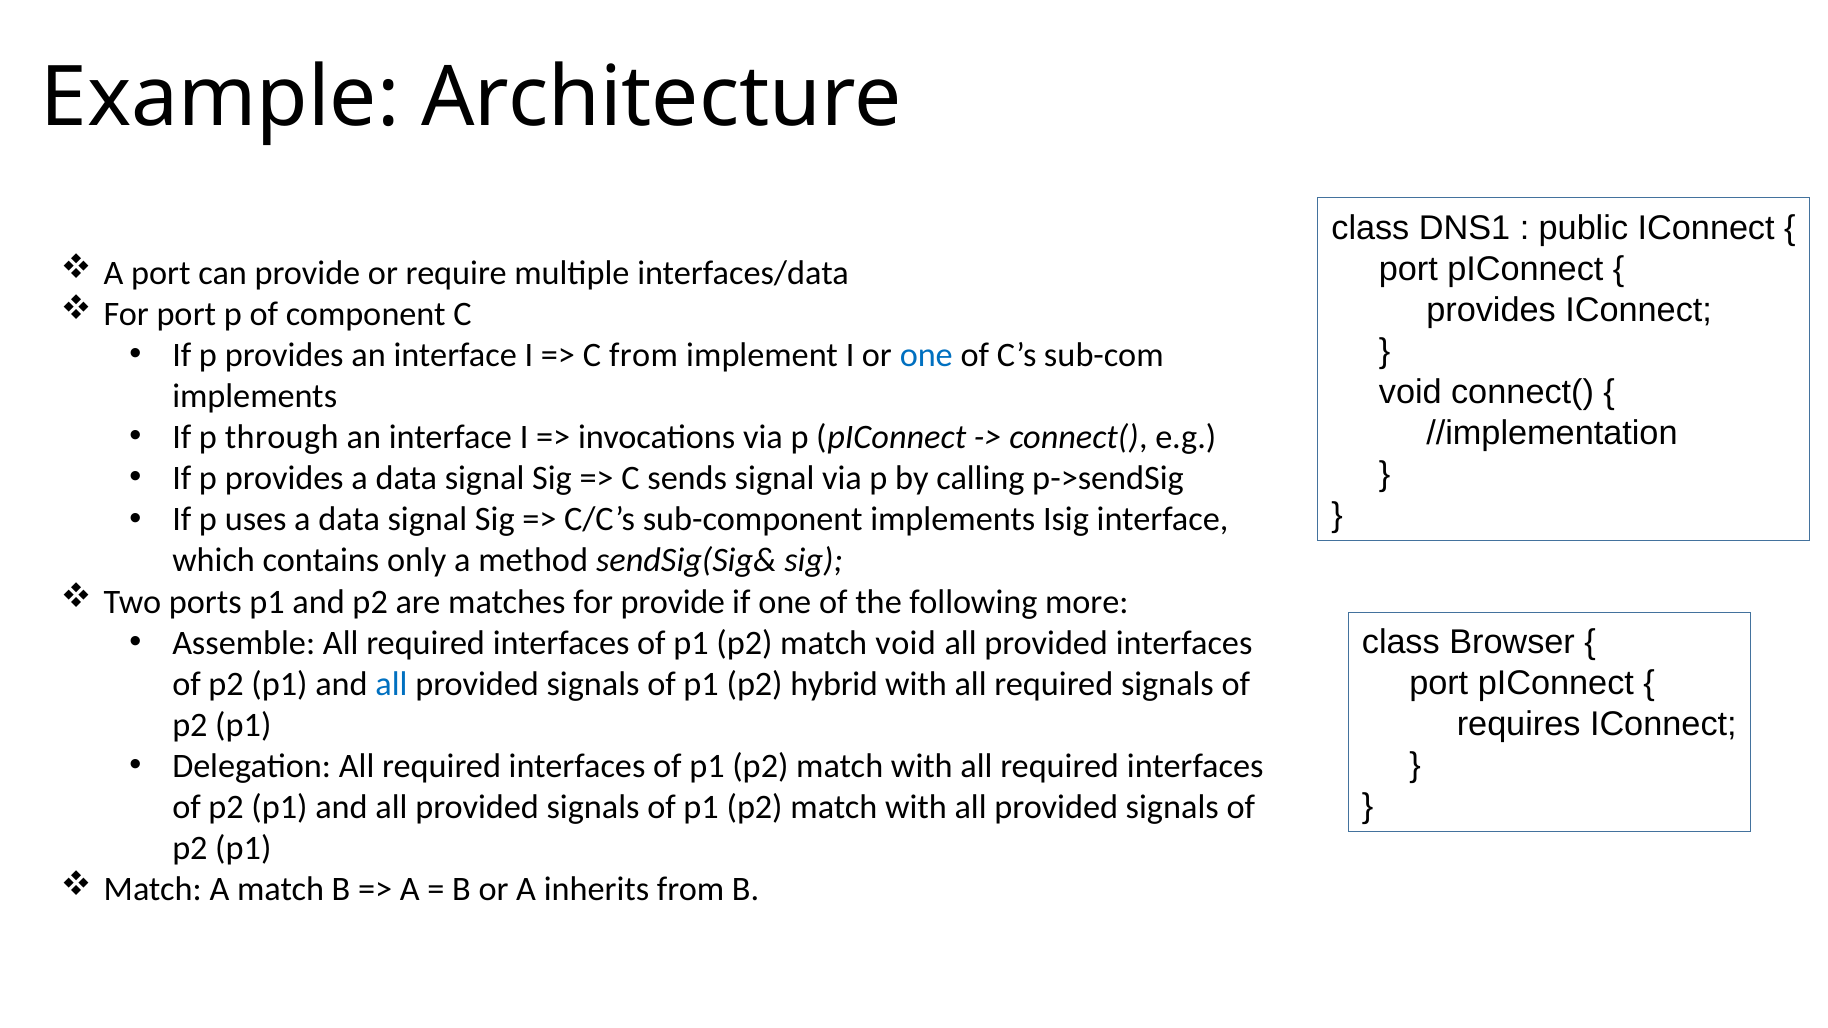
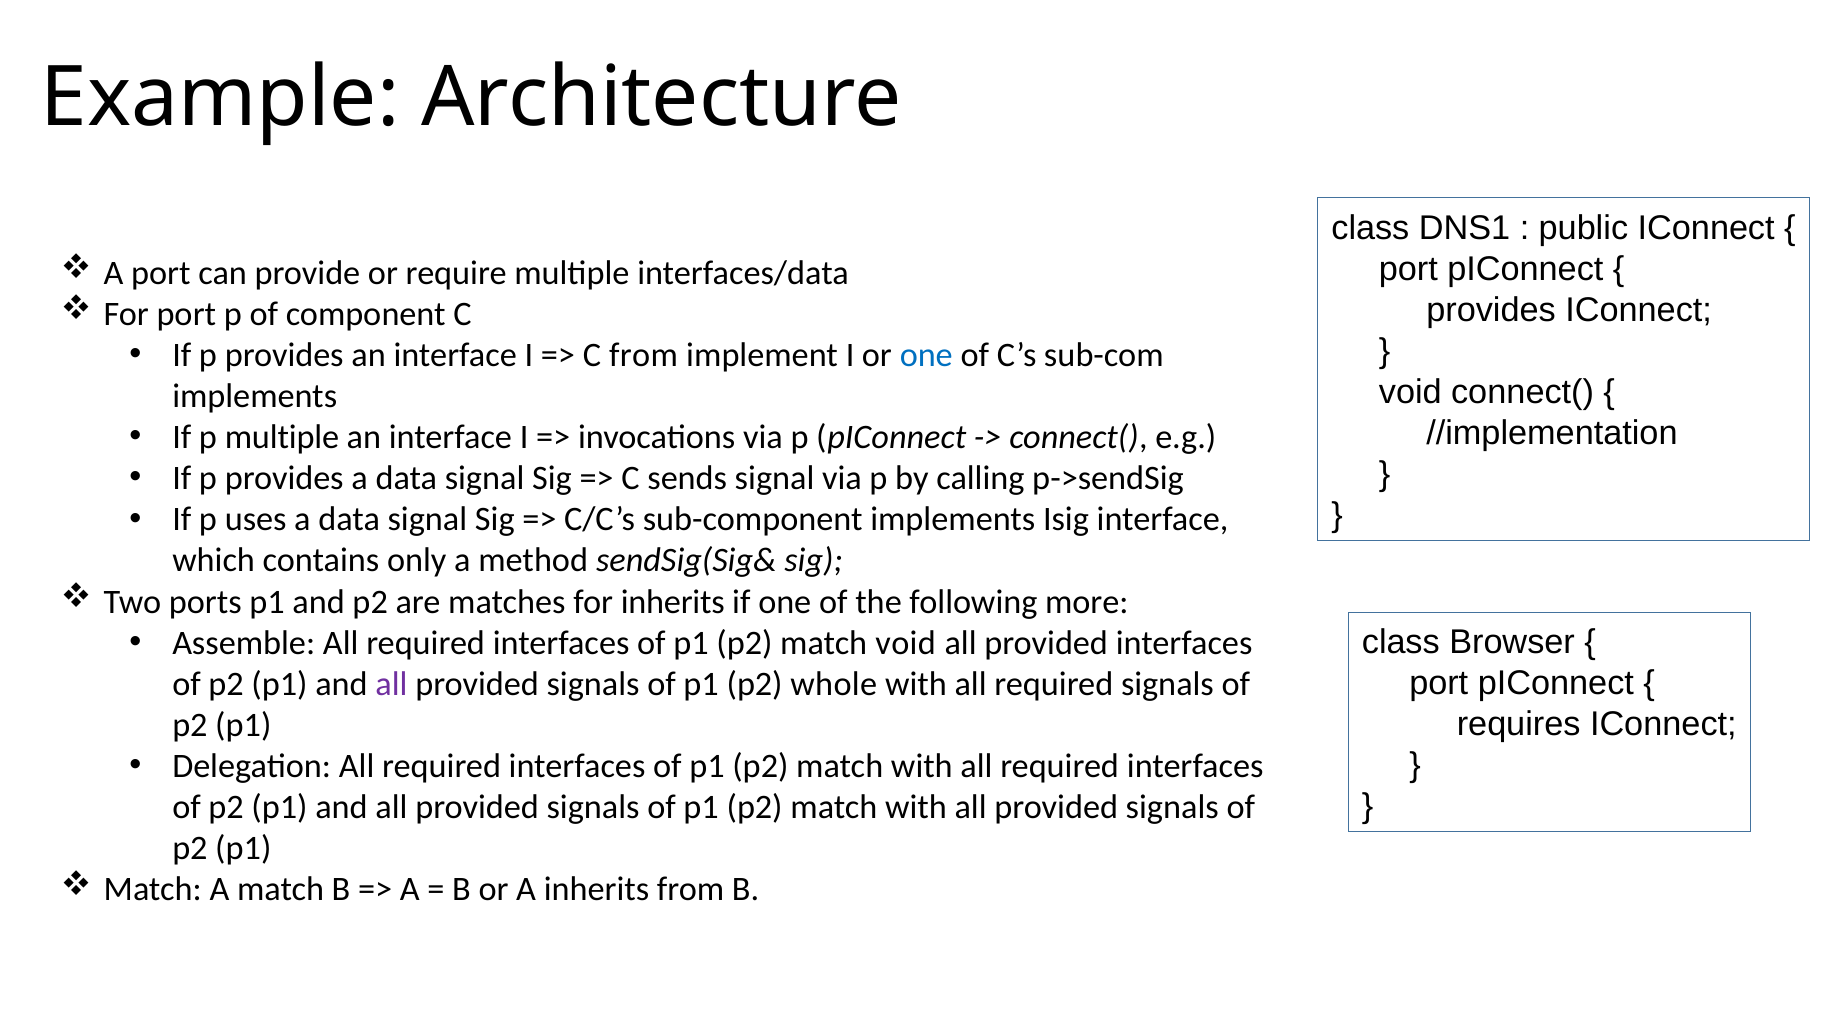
p through: through -> multiple (282, 437)
for provide: provide -> inherits (673, 602)
all colour: blue -> purple (391, 684)
hybrid: hybrid -> whole (834, 684)
